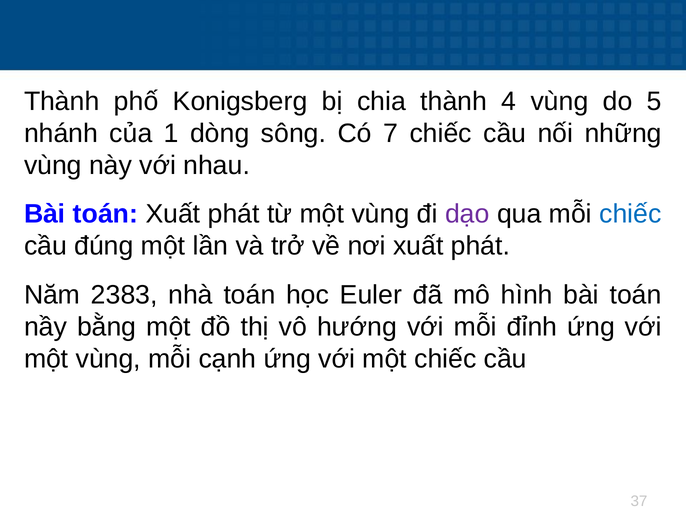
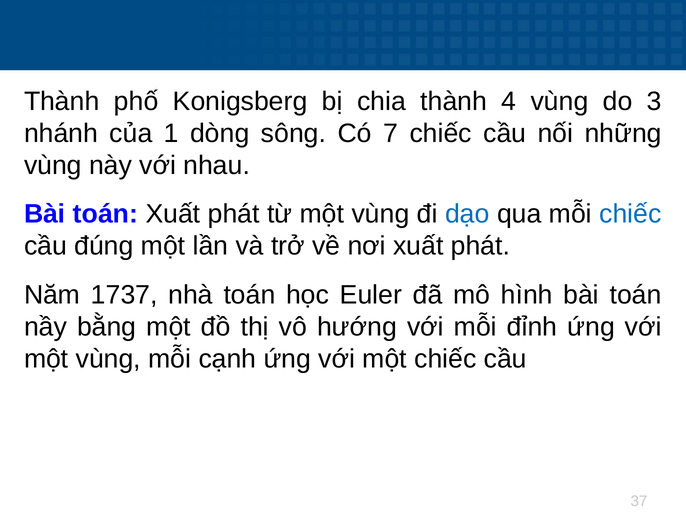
5: 5 -> 3 (654, 101)
dạo colour: purple -> blue (467, 214)
2383: 2383 -> 1737 (124, 295)
